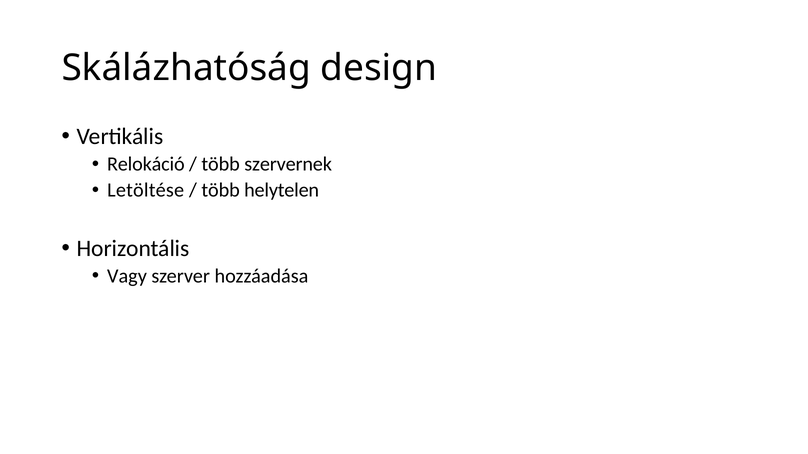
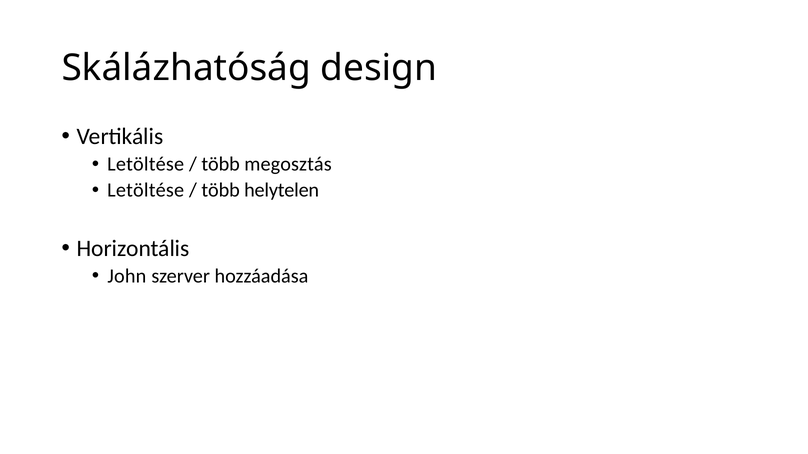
Relokáció: Relokáció -> Letöltése (146, 164)
szervernek: szervernek -> megosztás (288, 164)
Vagy: Vagy -> John (127, 276)
